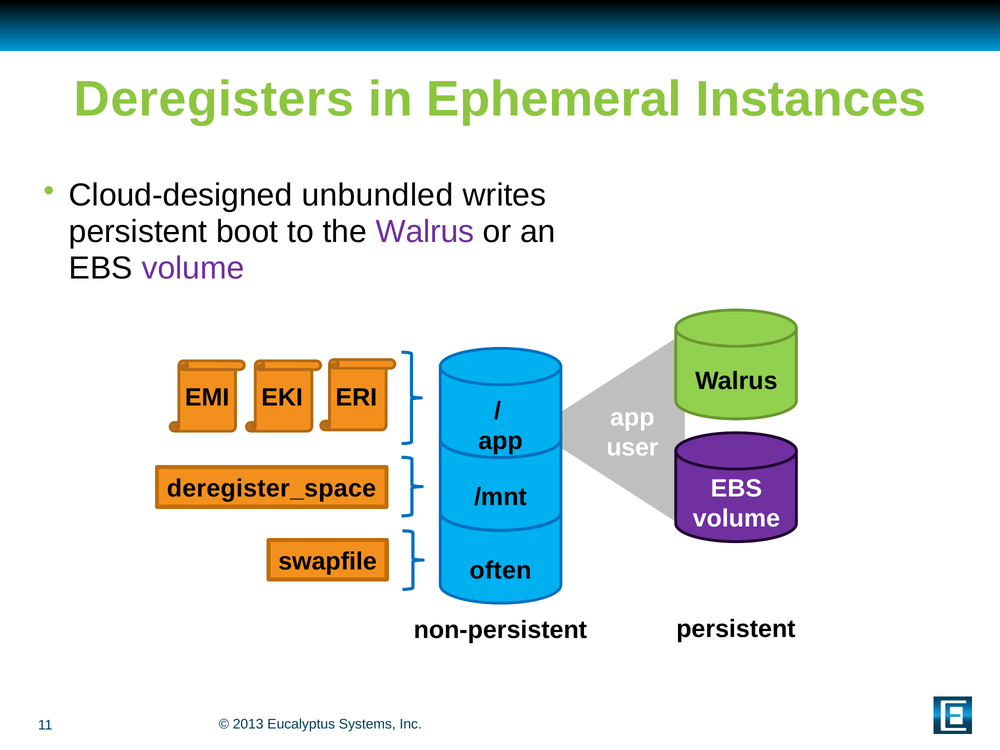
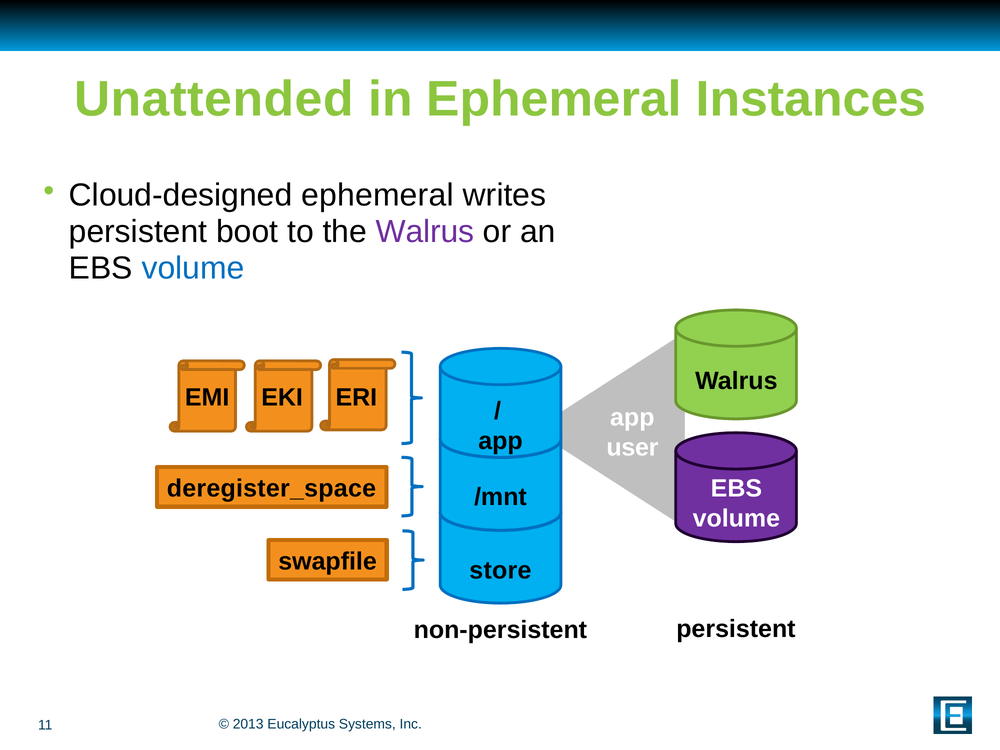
Deregisters: Deregisters -> Unattended (214, 99)
Cloud-designed unbundled: unbundled -> ephemeral (378, 195)
volume colour: purple -> blue (193, 268)
often: often -> store (500, 571)
